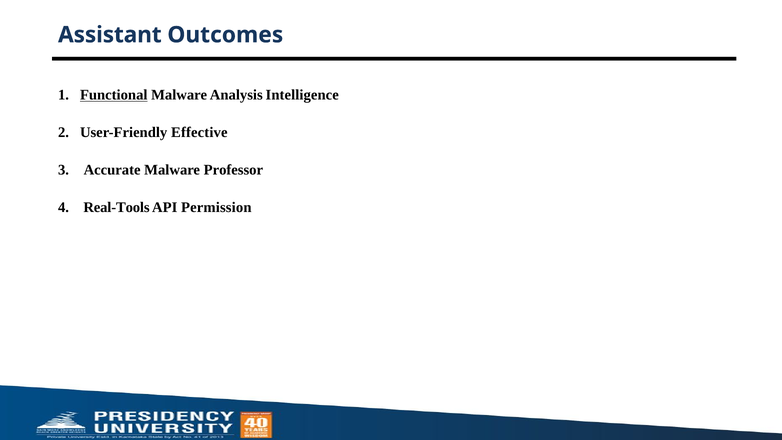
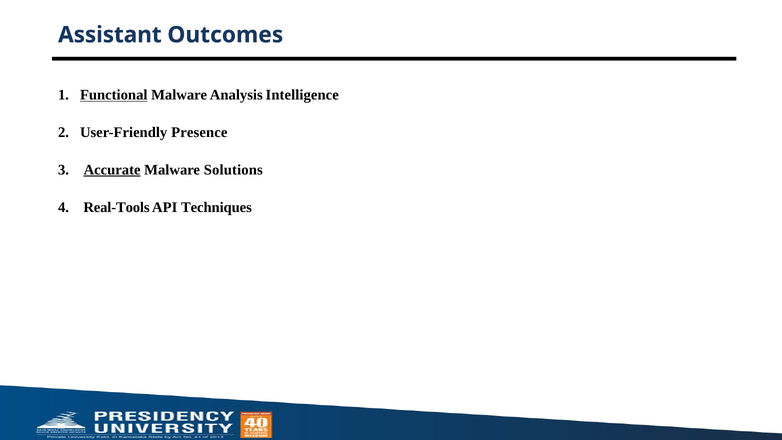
Effective: Effective -> Presence (199, 132)
Accurate underline: none -> present (112, 170)
Professor: Professor -> Solutions (233, 170)
Permission: Permission -> Techniques (216, 207)
